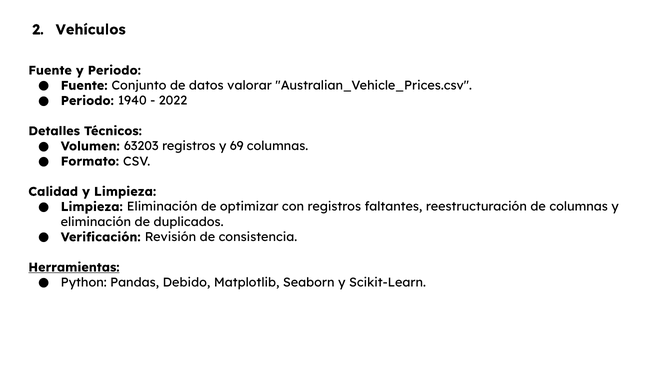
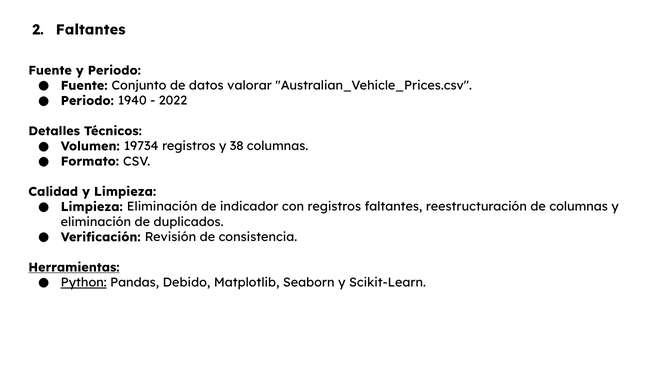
Vehículos: Vehículos -> Faltantes (91, 30)
63203: 63203 -> 19734 (141, 146)
69: 69 -> 38 (237, 146)
optimizar: optimizar -> indicador (249, 207)
Python underline: none -> present (84, 283)
